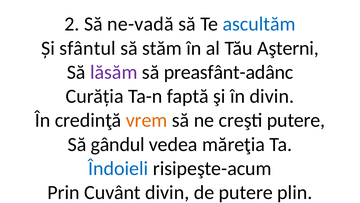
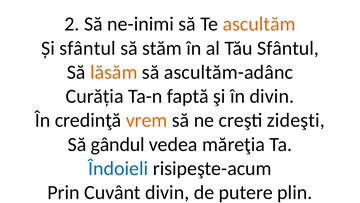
ne-vadă: ne-vadă -> ne-inimi (141, 24)
ascultăm colour: blue -> orange (259, 24)
Tău Aşterni: Aşterni -> Sfântul (288, 48)
lăsăm colour: purple -> orange (114, 72)
preasfânt-adânc: preasfânt-adânc -> ascultăm-adânc (228, 72)
creşti putere: putere -> zideşti (296, 120)
